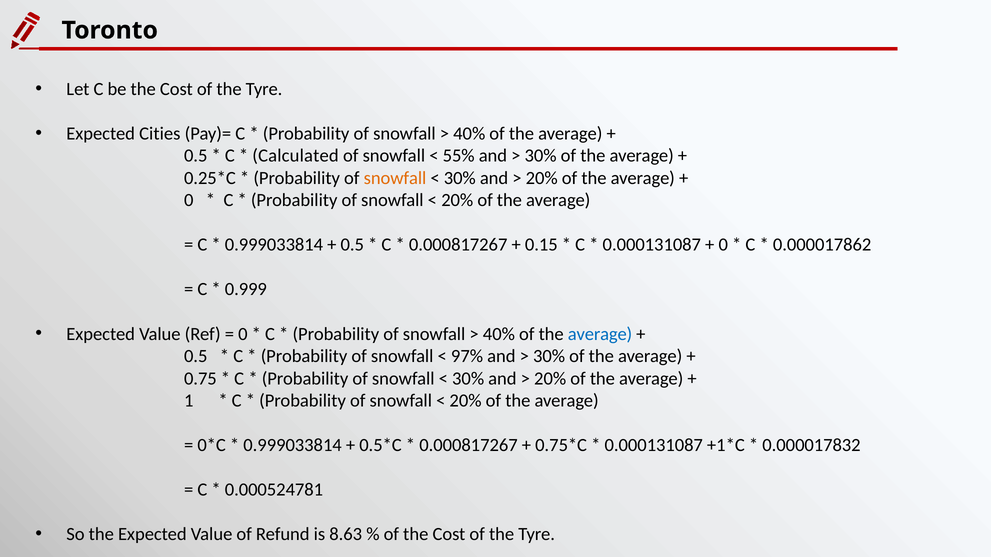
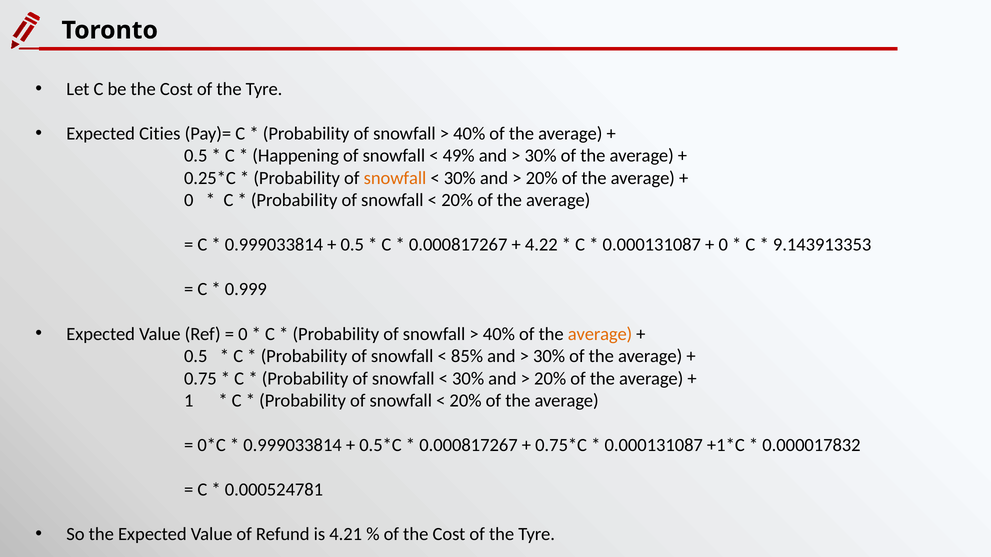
Calculated: Calculated -> Happening (296, 156)
55%: 55% -> 49% (459, 156)
0.15: 0.15 -> 4.22 (541, 245)
0.000017862: 0.000017862 -> 9.143913353 (822, 245)
average colour: blue -> orange (600, 334)
97%: 97% -> 85% (467, 356)
8.63: 8.63 -> 4.21 (346, 535)
